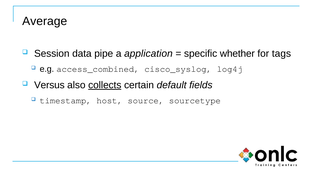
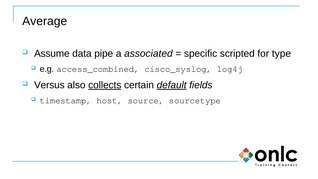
Session: Session -> Assume (52, 54)
application: application -> associated (148, 54)
whether: whether -> scripted (237, 54)
tags: tags -> type (281, 54)
default underline: none -> present (172, 85)
